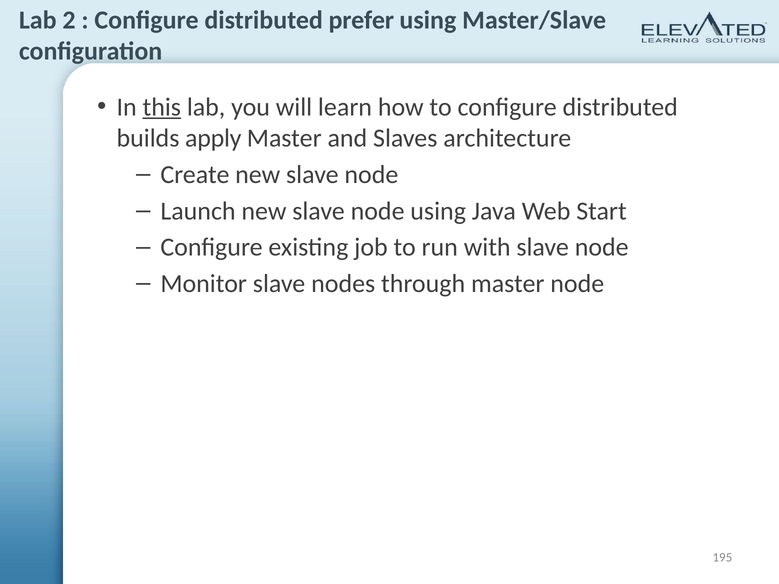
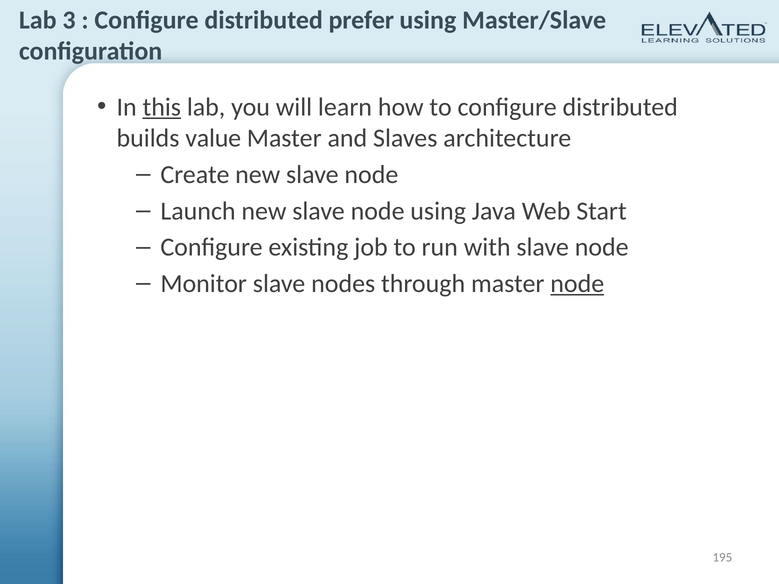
2: 2 -> 3 (69, 20)
apply: apply -> value (213, 138)
node underline: none -> present (577, 284)
